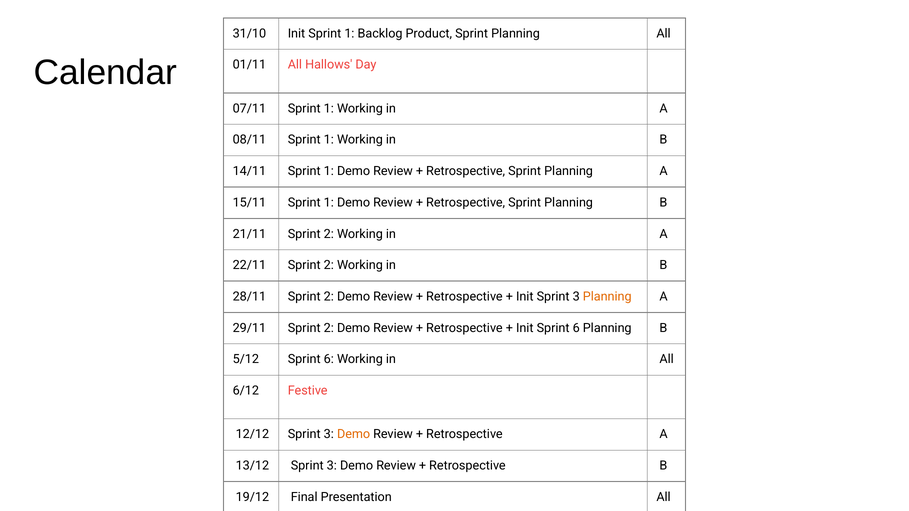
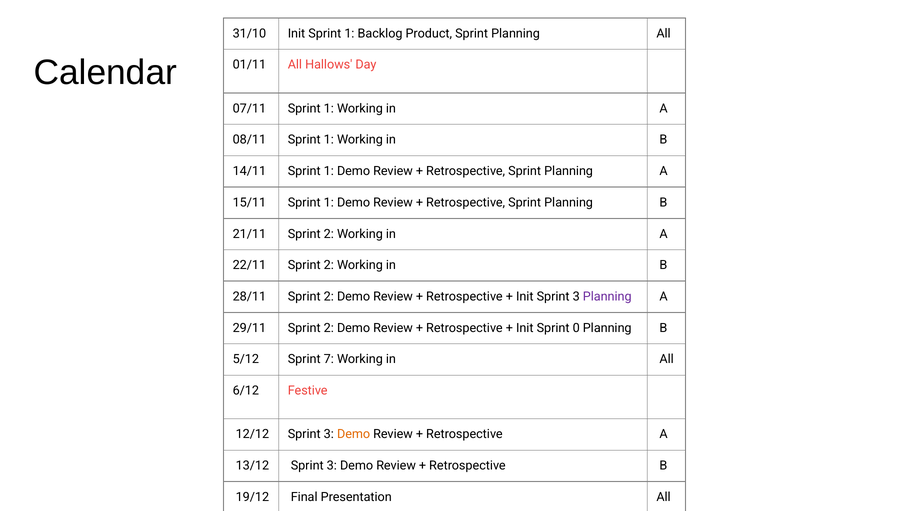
Planning colour: orange -> purple (607, 297)
Init Sprint 6: 6 -> 0 (576, 328)
5/12 Sprint 6: 6 -> 7 (329, 360)
